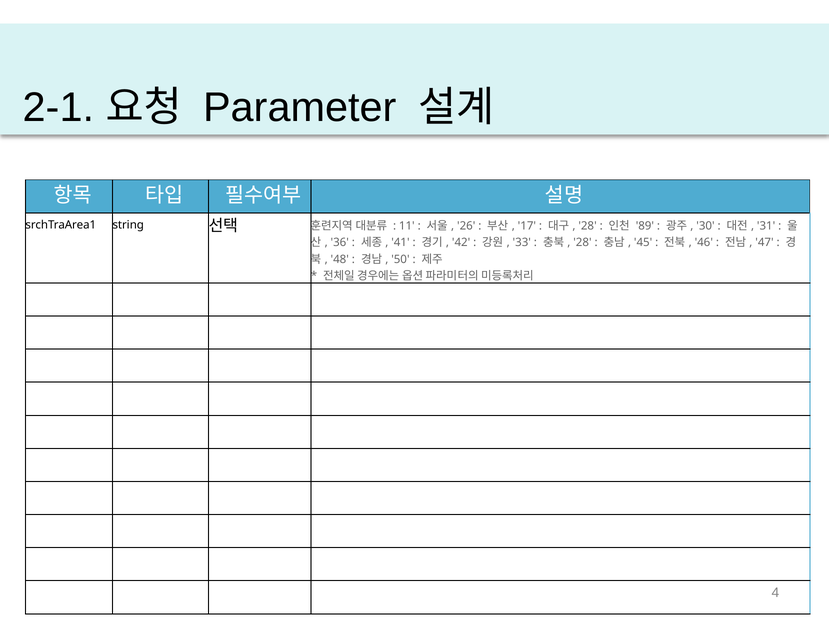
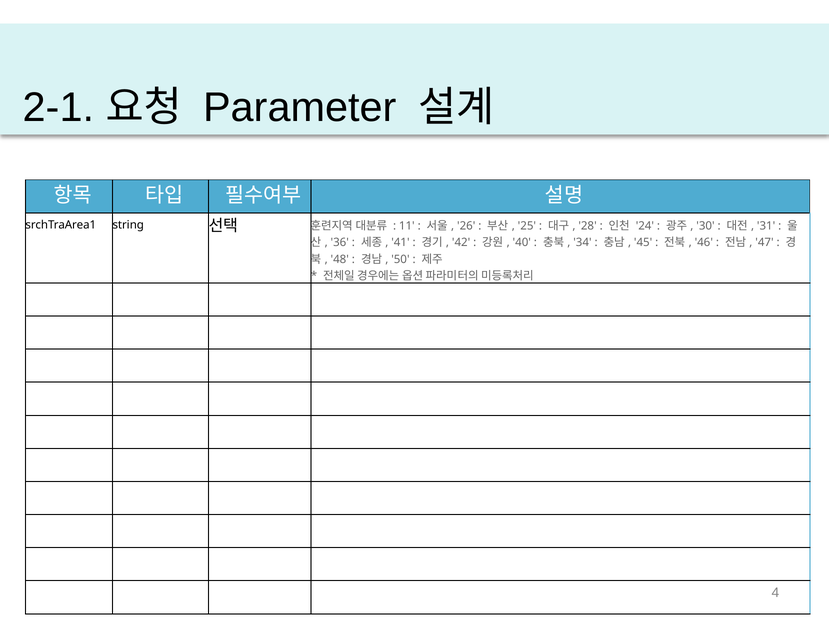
17: 17 -> 25 (527, 226)
89: 89 -> 24 (645, 226)
33: 33 -> 40 (522, 243)
28: 28 -> 34 (582, 243)
